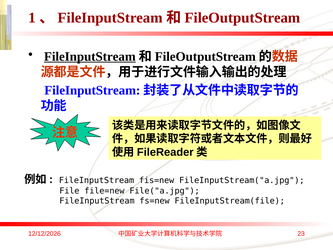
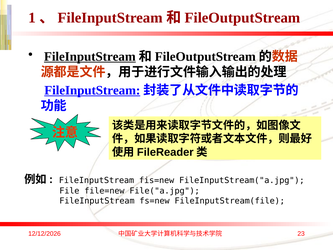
FileInputStream underline: none -> present (92, 90)
